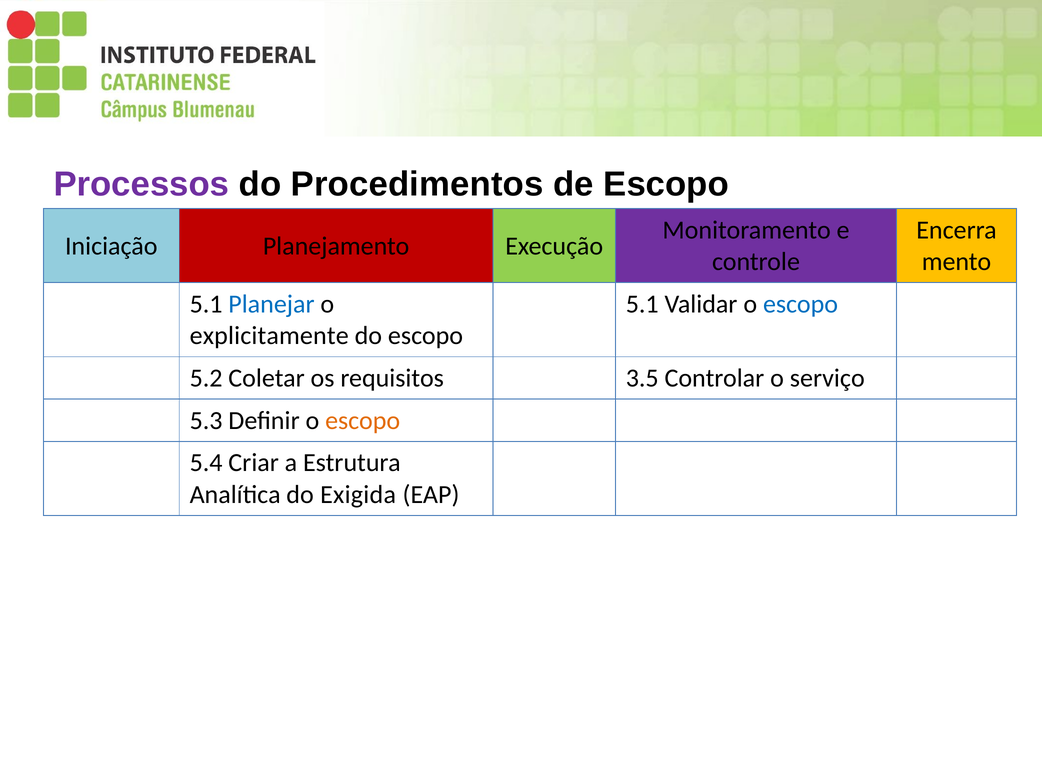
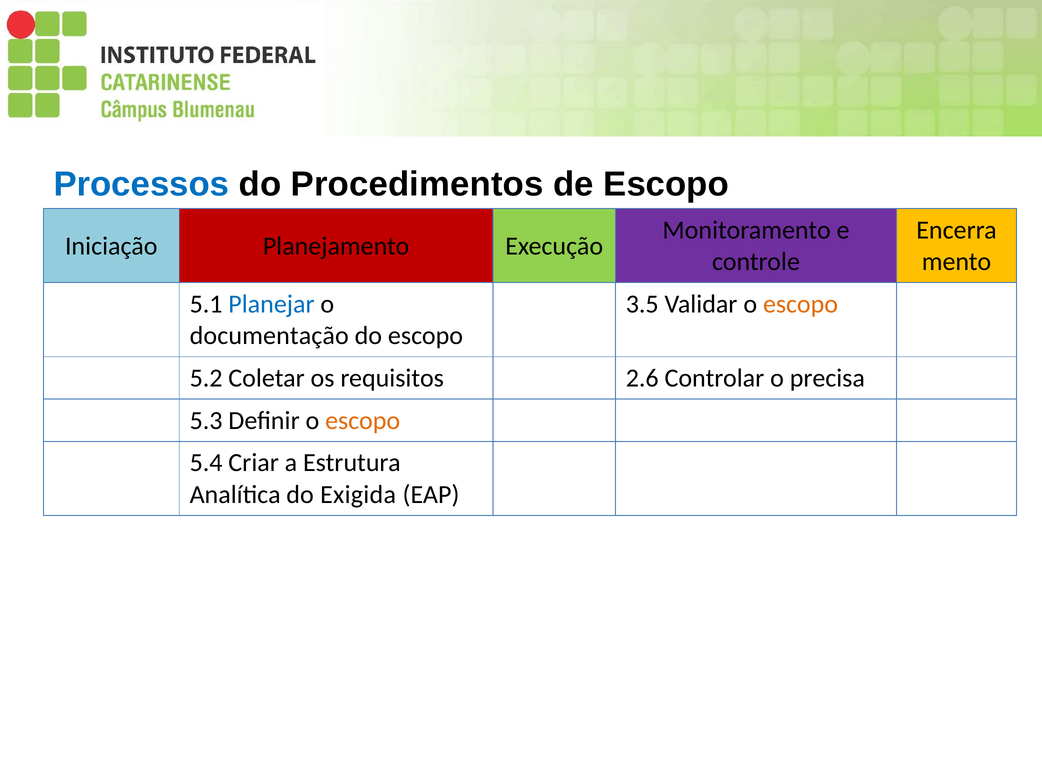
Processos colour: purple -> blue (141, 184)
5.1: 5.1 -> 3.5 (642, 304)
escopo colour: blue -> orange (801, 304)
explicitamente: explicitamente -> documentação (269, 336)
3.5: 3.5 -> 2.6 (642, 378)
serviço: serviço -> precisa (827, 378)
